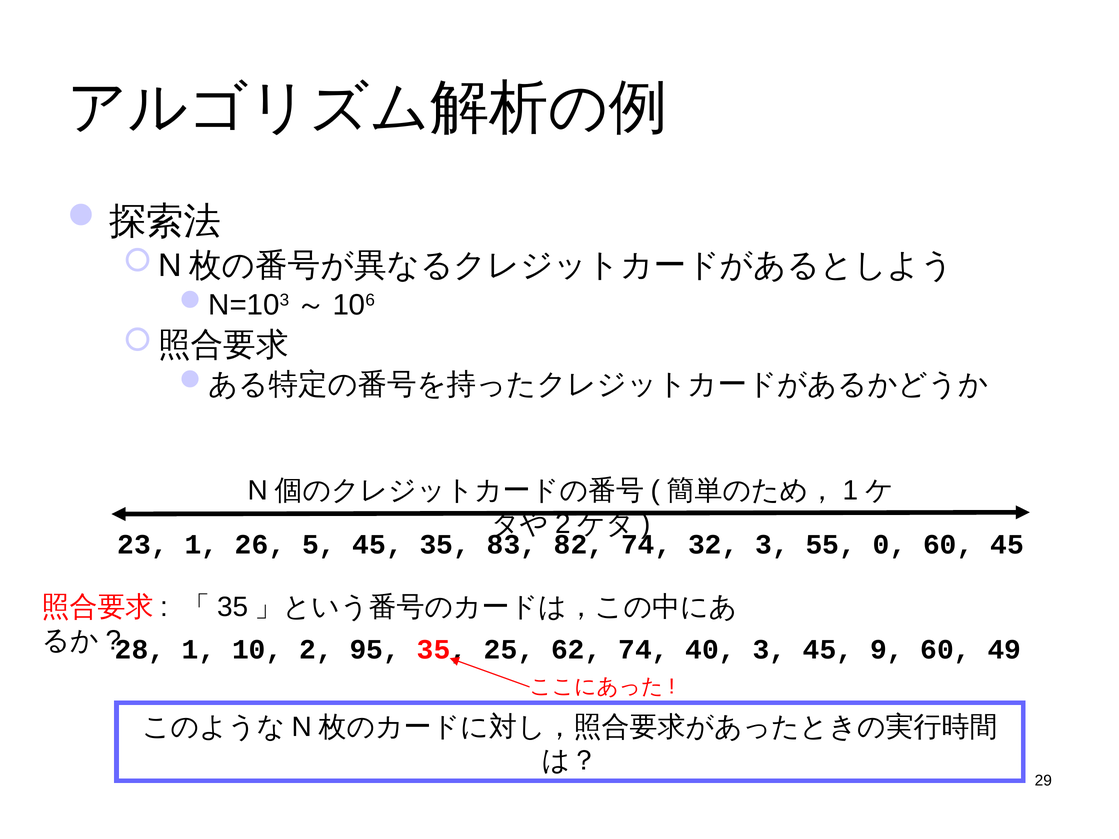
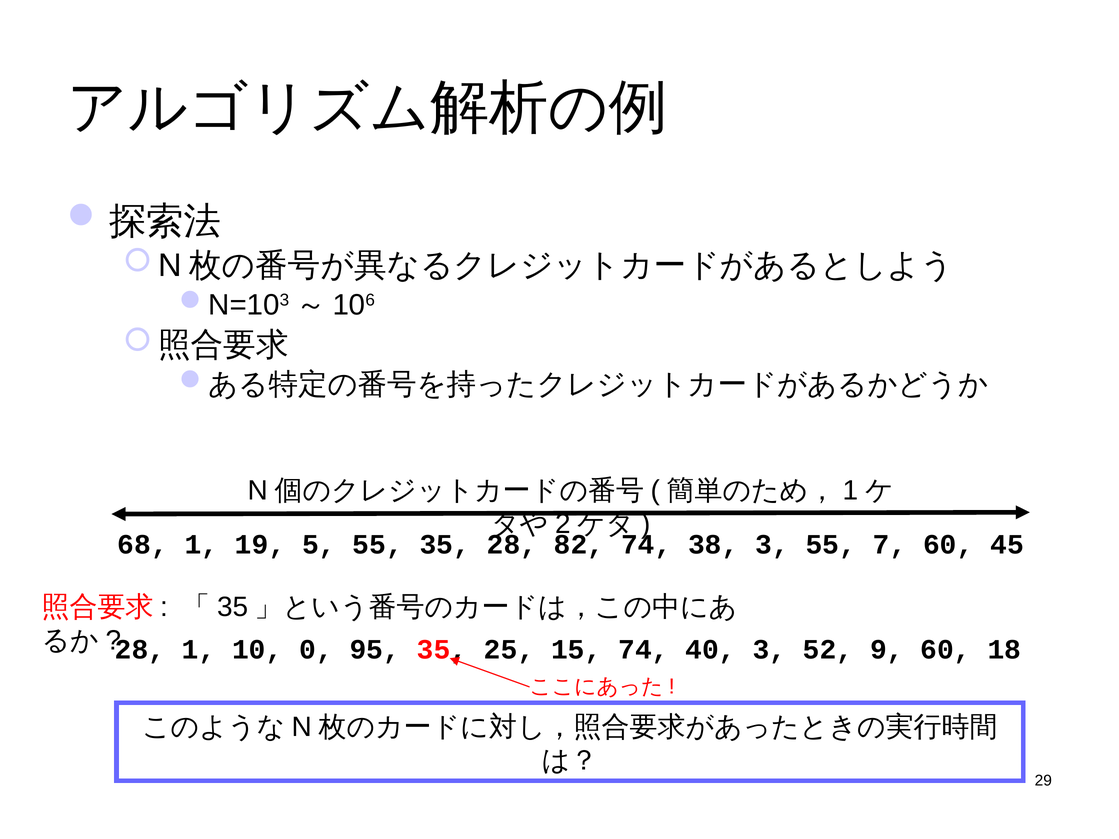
23: 23 -> 68 (143, 544)
26: 26 -> 19 (260, 544)
5 45: 45 -> 55 (378, 544)
35 83: 83 -> 28 (512, 544)
32: 32 -> 38 (713, 544)
0: 0 -> 7 (890, 544)
2: 2 -> 0 (316, 650)
62: 62 -> 15 (576, 650)
3 45: 45 -> 52 (828, 650)
49: 49 -> 18 (1004, 650)
